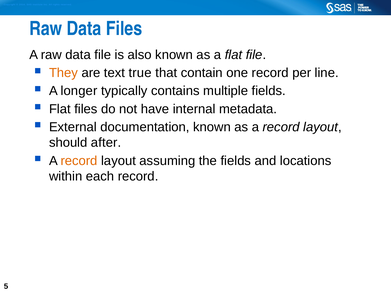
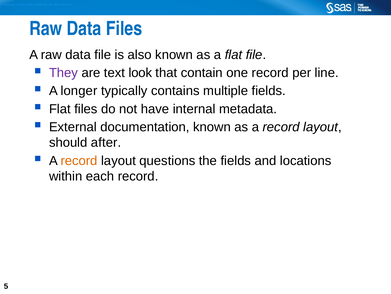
They colour: orange -> purple (63, 73)
true: true -> look (140, 73)
assuming: assuming -> questions (167, 160)
